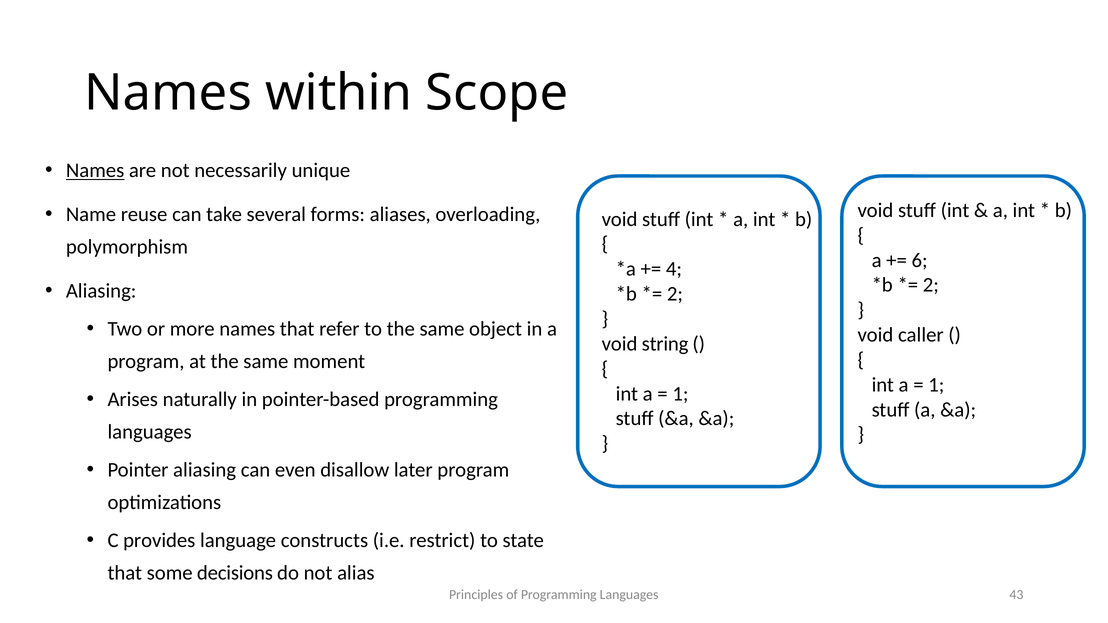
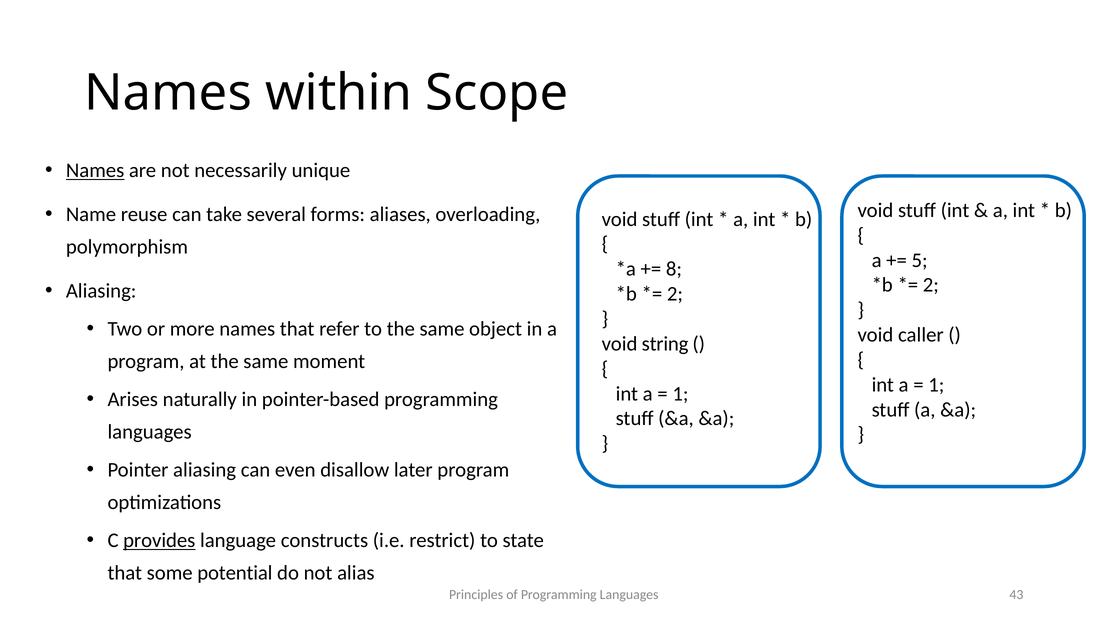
6: 6 -> 5 (920, 260)
4: 4 -> 8 (674, 269)
provides underline: none -> present (159, 541)
decisions: decisions -> potential (235, 573)
